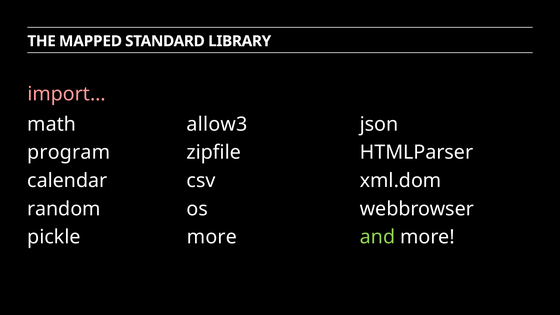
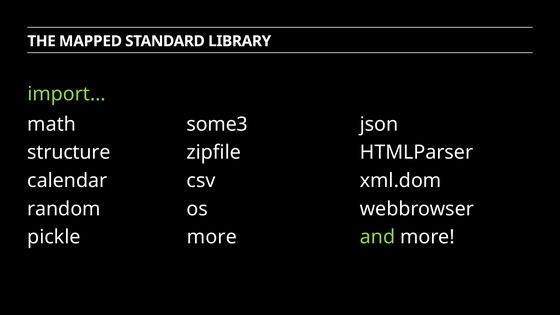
import… colour: pink -> light green (66, 94)
allow3: allow3 -> some3 (217, 124)
program: program -> structure (69, 152)
